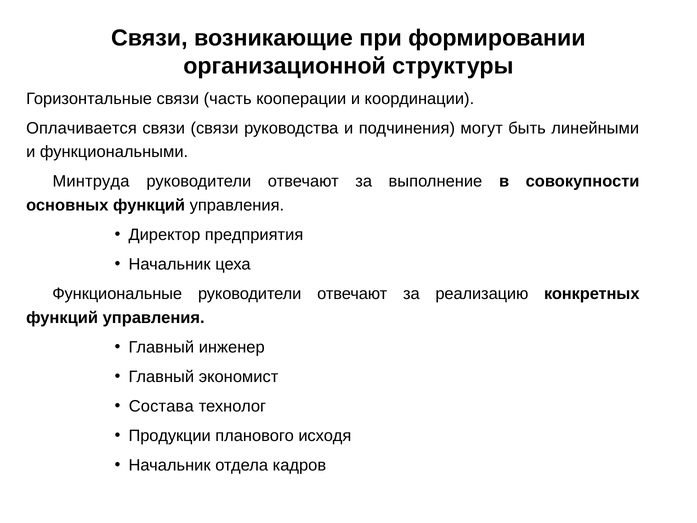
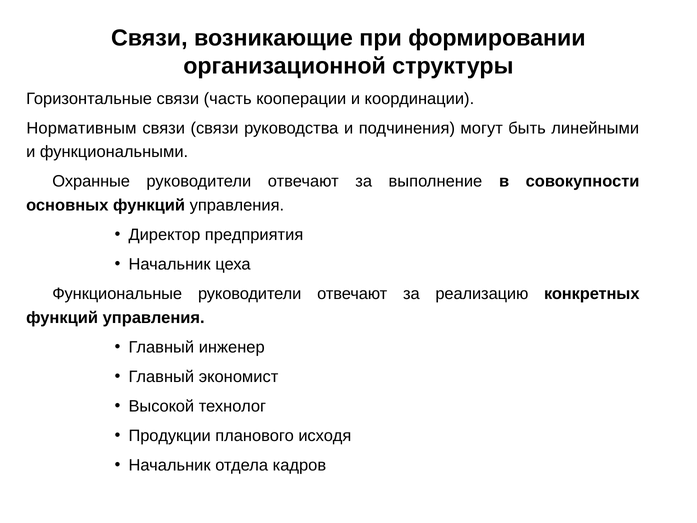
Оплачивается: Оплачивается -> Нормативным (81, 128)
Минтруда: Минтруда -> Охранные (91, 181)
Состава: Состава -> Высокой (161, 406)
